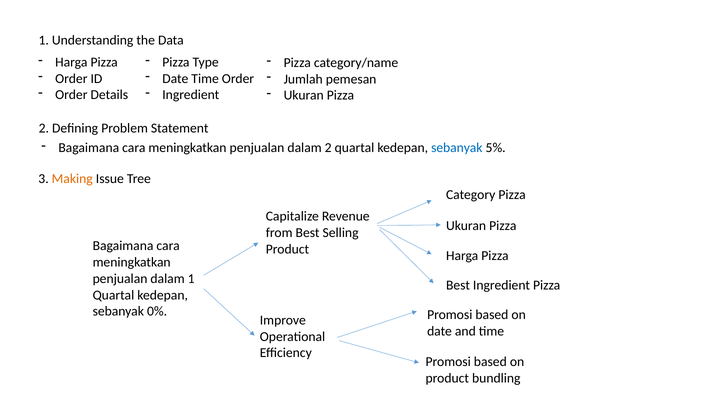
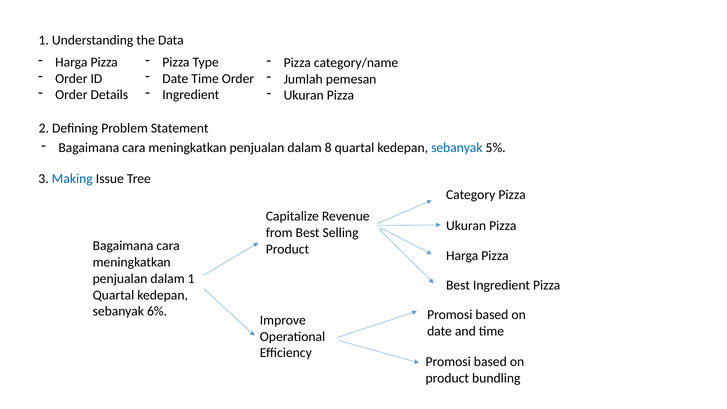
dalam 2: 2 -> 8 (328, 148)
Making colour: orange -> blue (72, 179)
0%: 0% -> 6% (157, 311)
